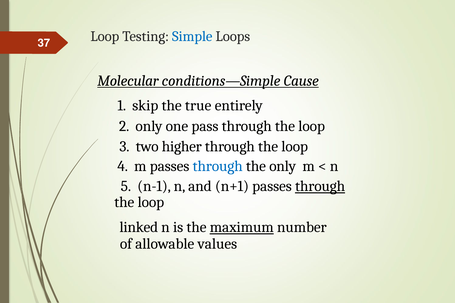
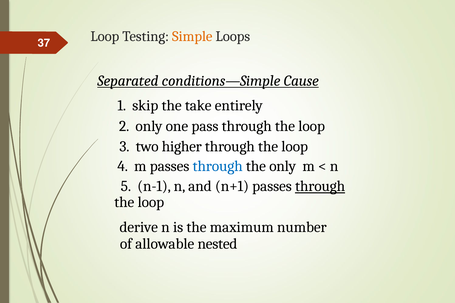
Simple colour: blue -> orange (192, 36)
Molecular: Molecular -> Separated (128, 81)
true: true -> take (198, 106)
linked: linked -> derive (139, 228)
maximum underline: present -> none (242, 228)
values: values -> nested (217, 244)
